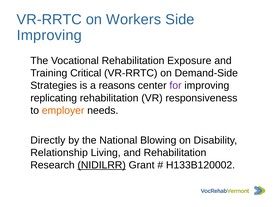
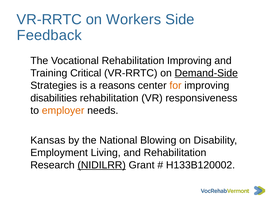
Improving: Improving -> Feedback (49, 35)
Rehabilitation Exposure: Exposure -> Improving (189, 61)
Demand-Side underline: none -> present (206, 73)
for colour: purple -> orange (175, 86)
replicating: replicating -> disabilities (54, 98)
Directly: Directly -> Kansas (48, 140)
Relationship: Relationship -> Employment (59, 153)
